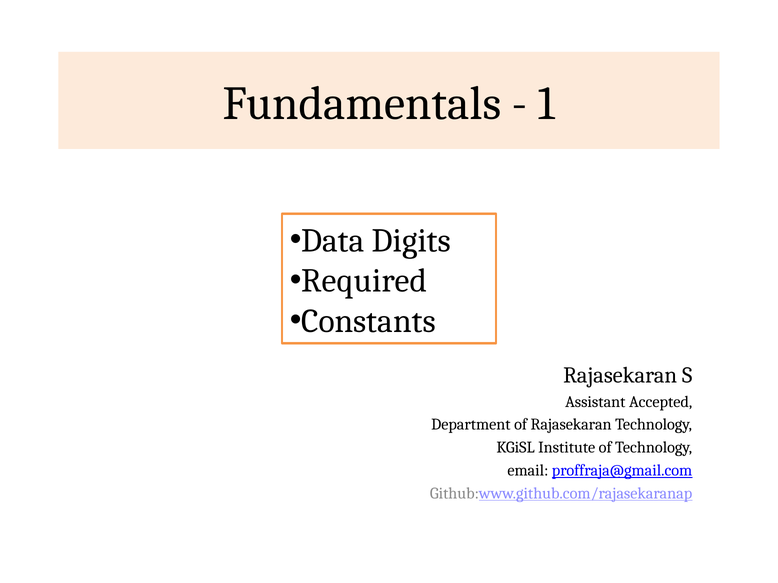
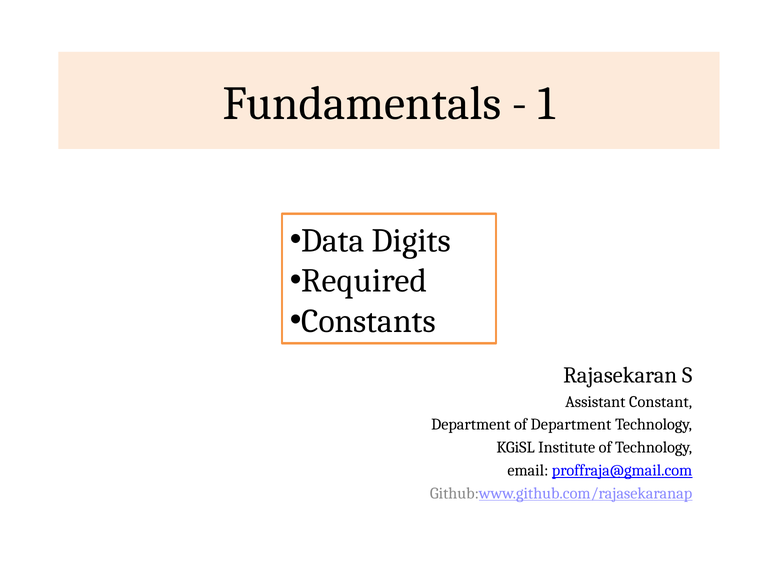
Accepted: Accepted -> Constant (661, 402)
of Rajasekaran: Rajasekaran -> Department (571, 425)
